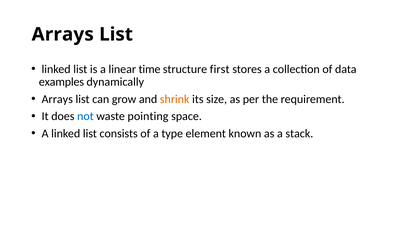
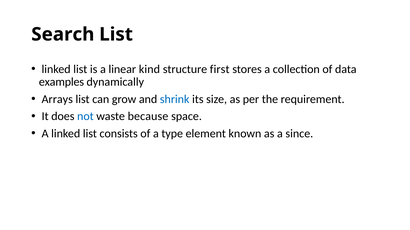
Arrays: Arrays -> Search (63, 34)
time: time -> kind (149, 69)
shrink colour: orange -> blue (175, 99)
pointing: pointing -> because (148, 117)
stack: stack -> since (299, 134)
